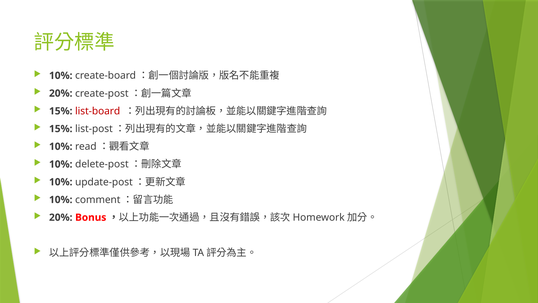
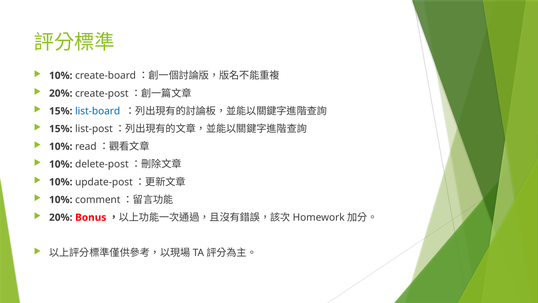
list-board colour: red -> blue (98, 111)
